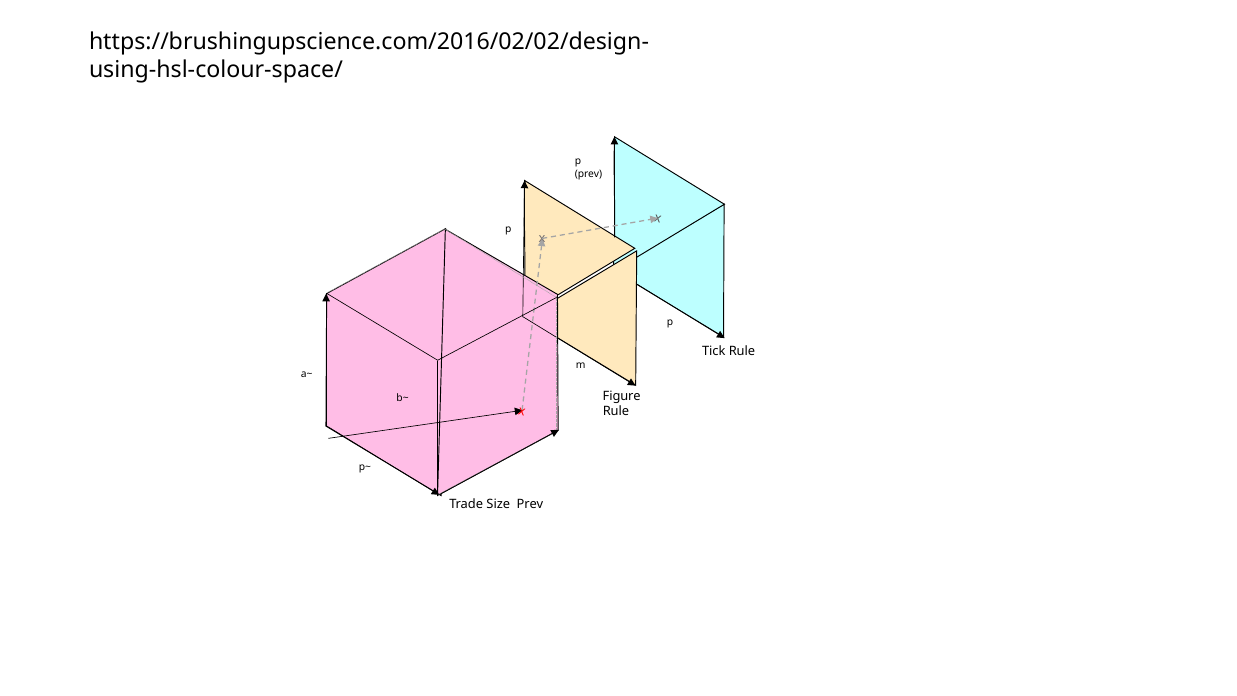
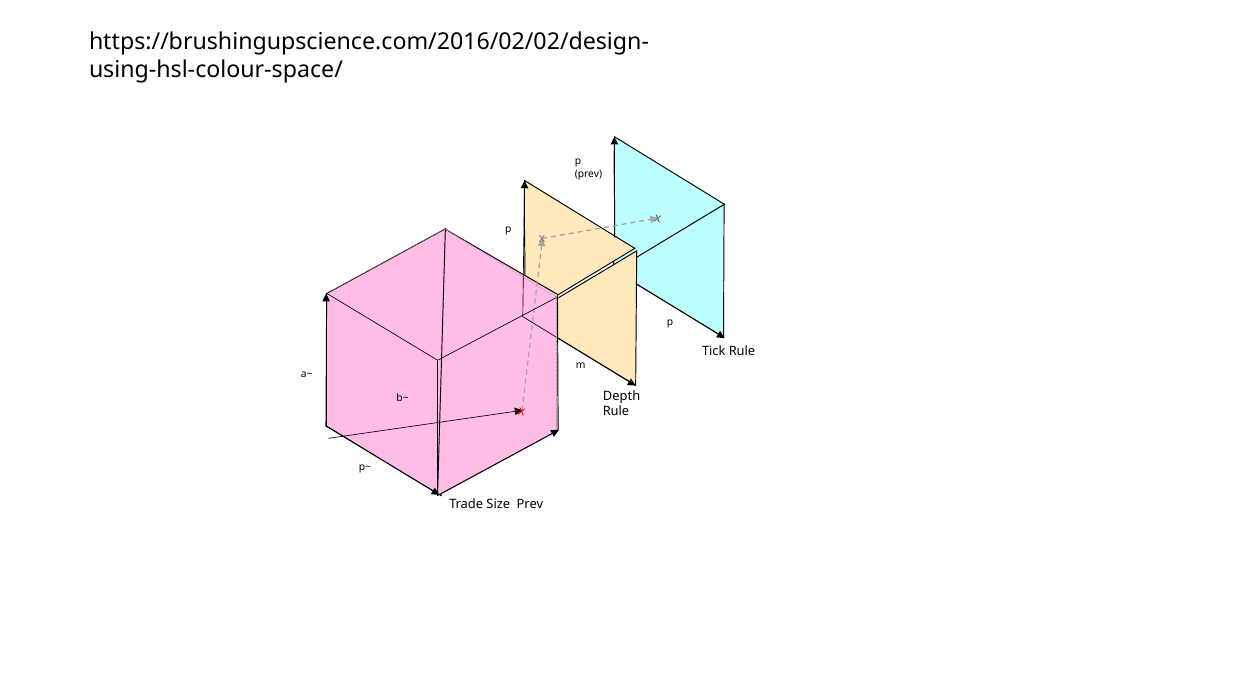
Figure: Figure -> Depth (622, 396)
